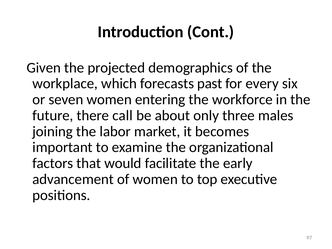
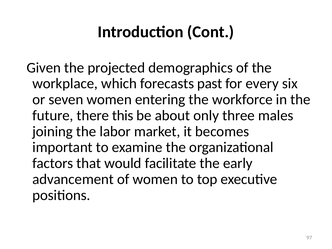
call: call -> this (123, 115)
